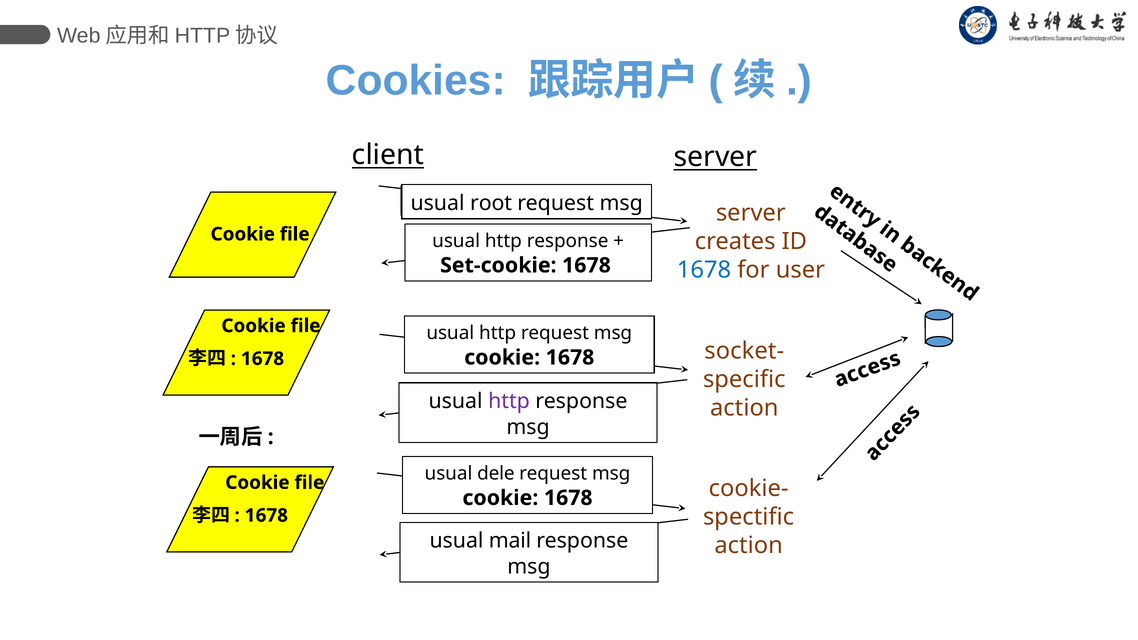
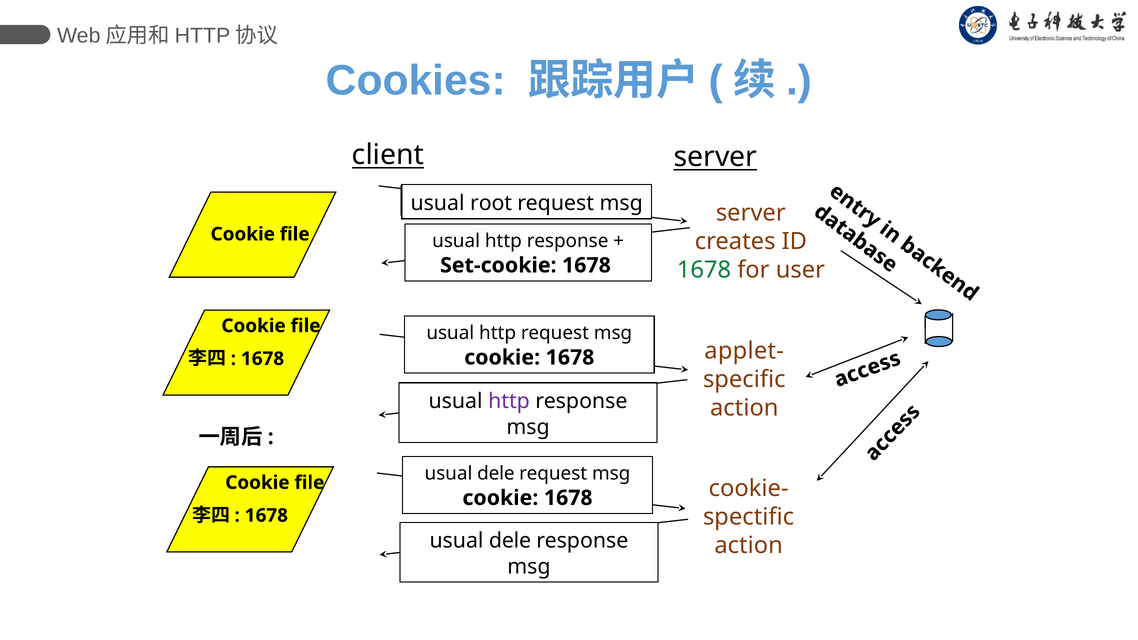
1678 colour: blue -> green (704, 270)
socket-: socket- -> applet- (744, 351)
mail: mail -> dele (510, 541)
